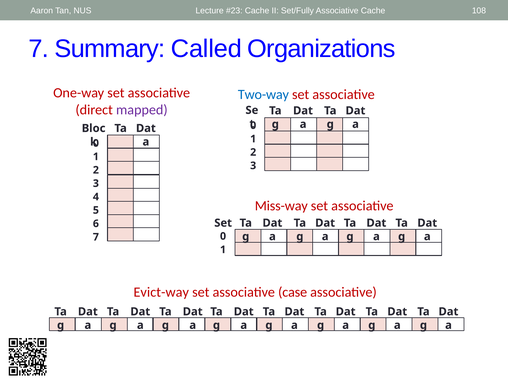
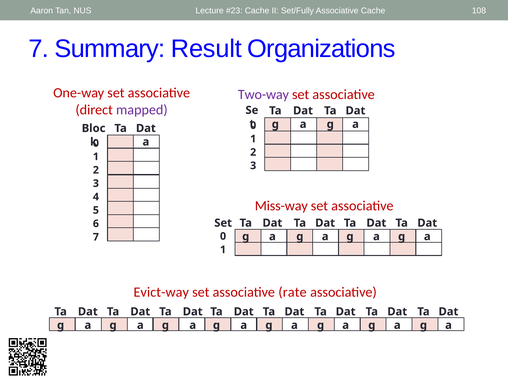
Called: Called -> Result (206, 49)
Two-way colour: blue -> purple (263, 94)
case: case -> rate (293, 292)
